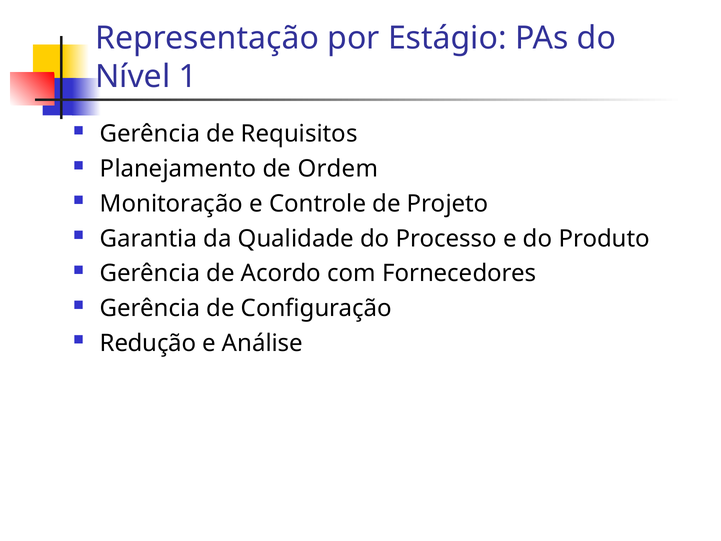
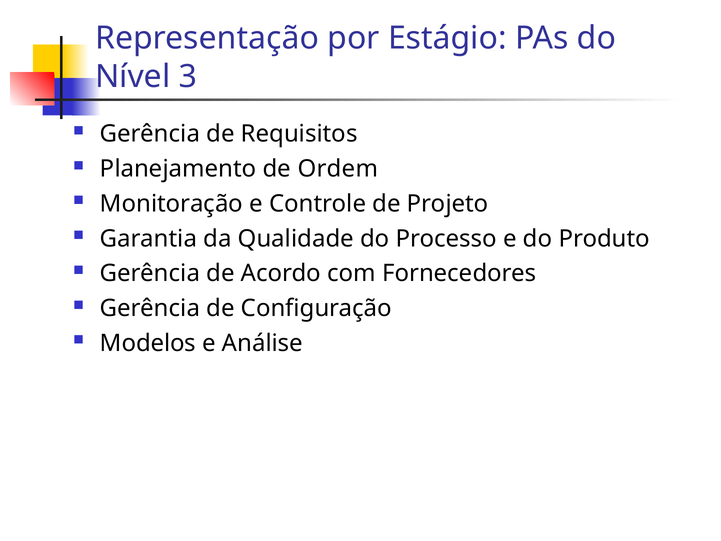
1: 1 -> 3 (188, 77)
Redução: Redução -> Modelos (148, 343)
